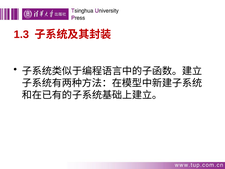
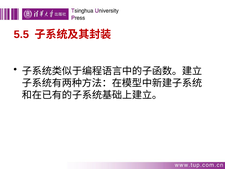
1.3: 1.3 -> 5.5 (21, 34)
